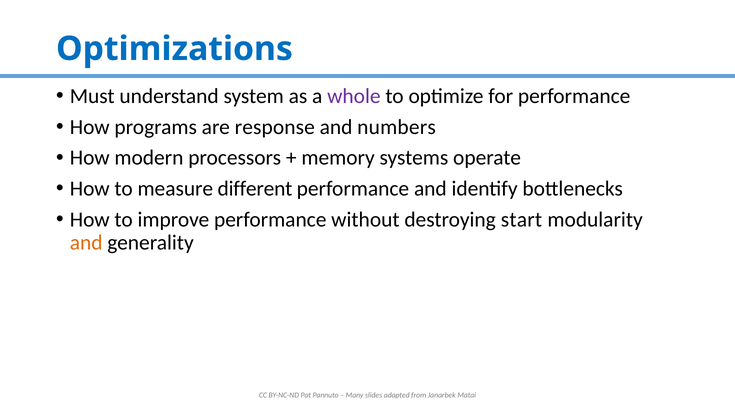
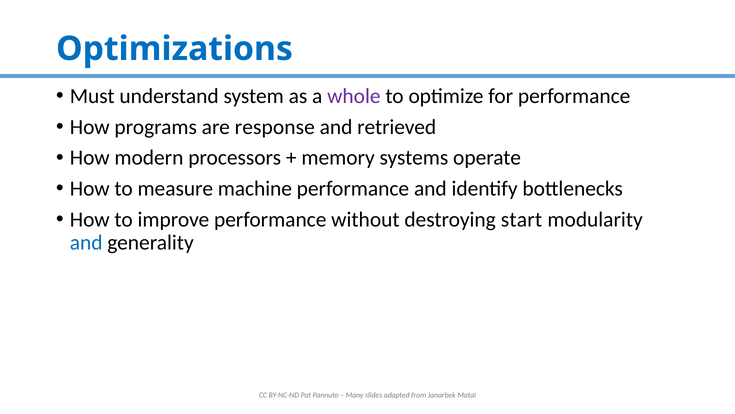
numbers: numbers -> retrieved (397, 127)
different: different -> machine (255, 188)
and colour: orange -> blue (86, 242)
